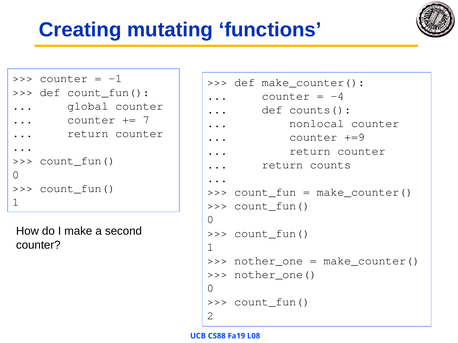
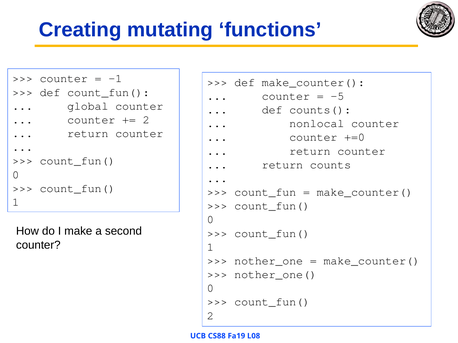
-4: -4 -> -5 (337, 96)
7: 7 -> 2 (146, 120)
+=9: +=9 -> +=0 (355, 137)
